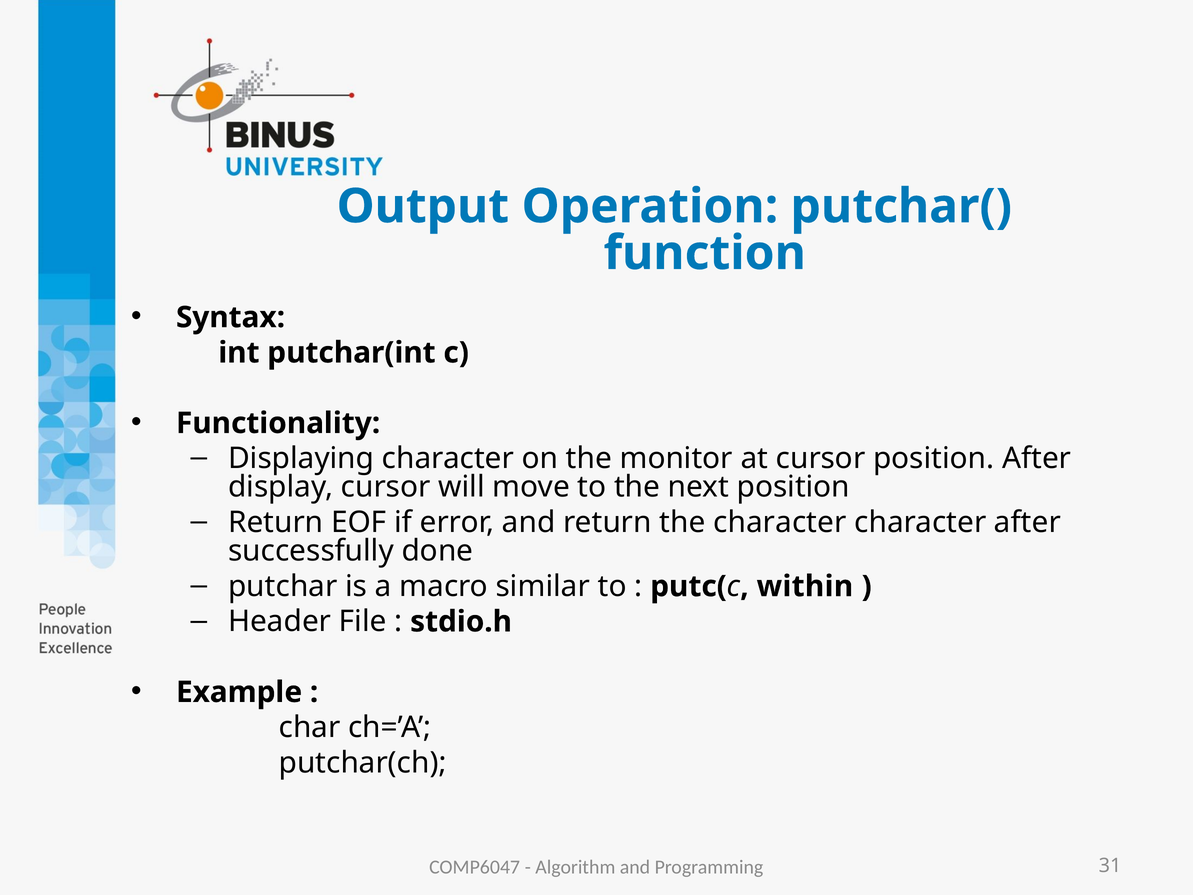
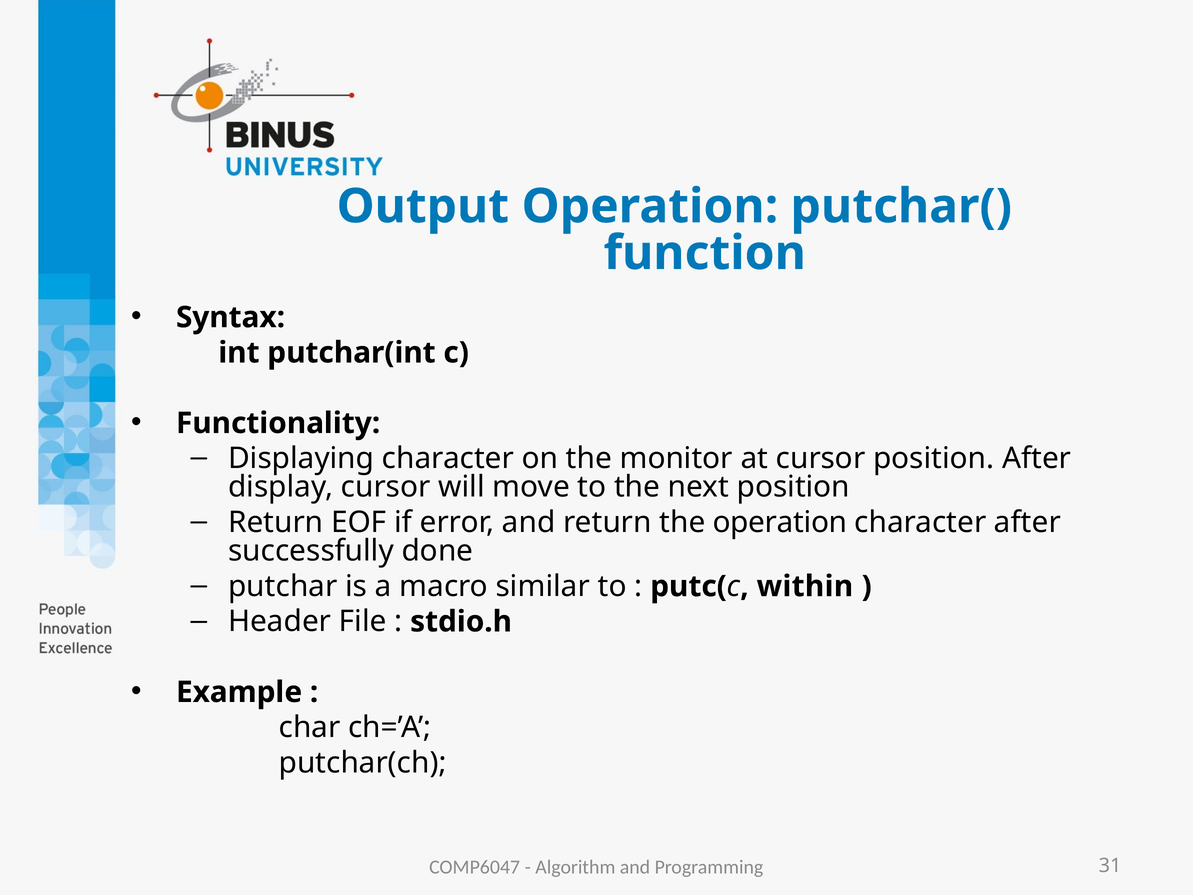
the character: character -> operation (780, 522)
